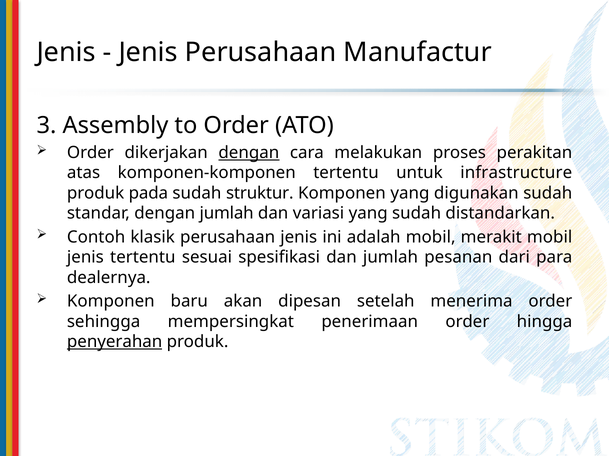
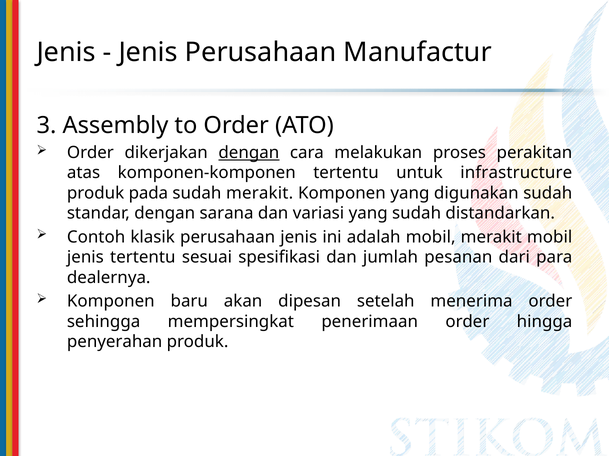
sudah struktur: struktur -> merakit (260, 193)
dengan jumlah: jumlah -> sarana (227, 214)
penyerahan underline: present -> none (115, 342)
